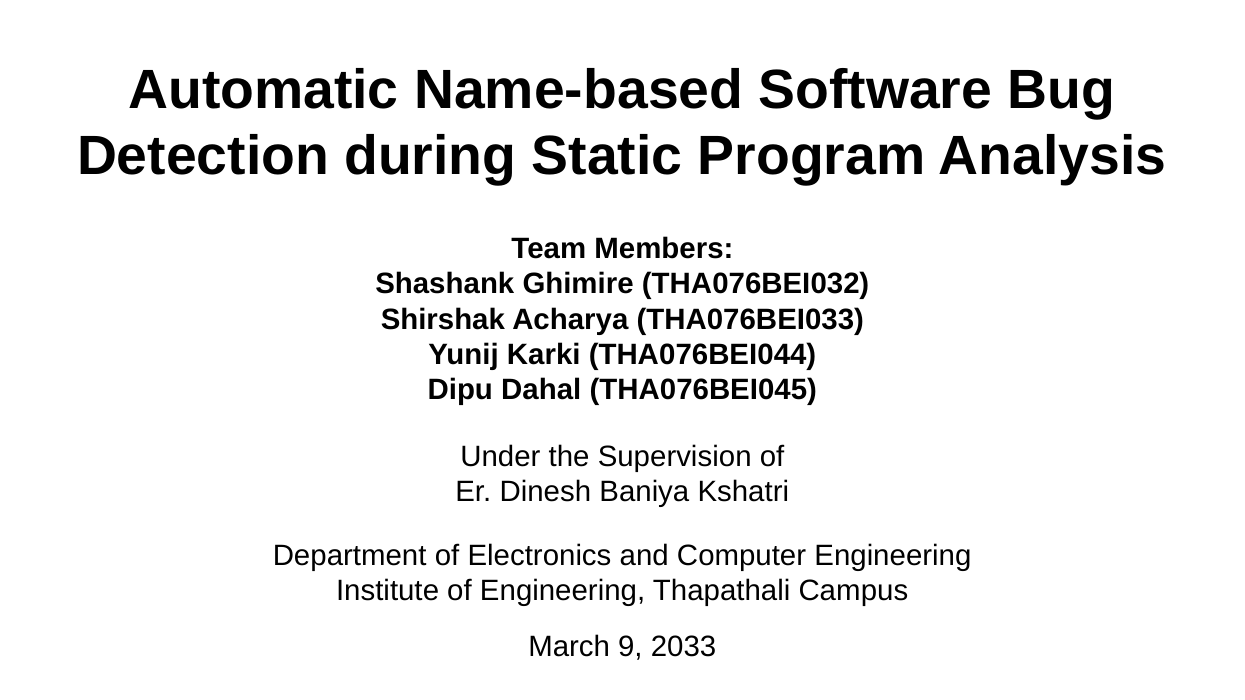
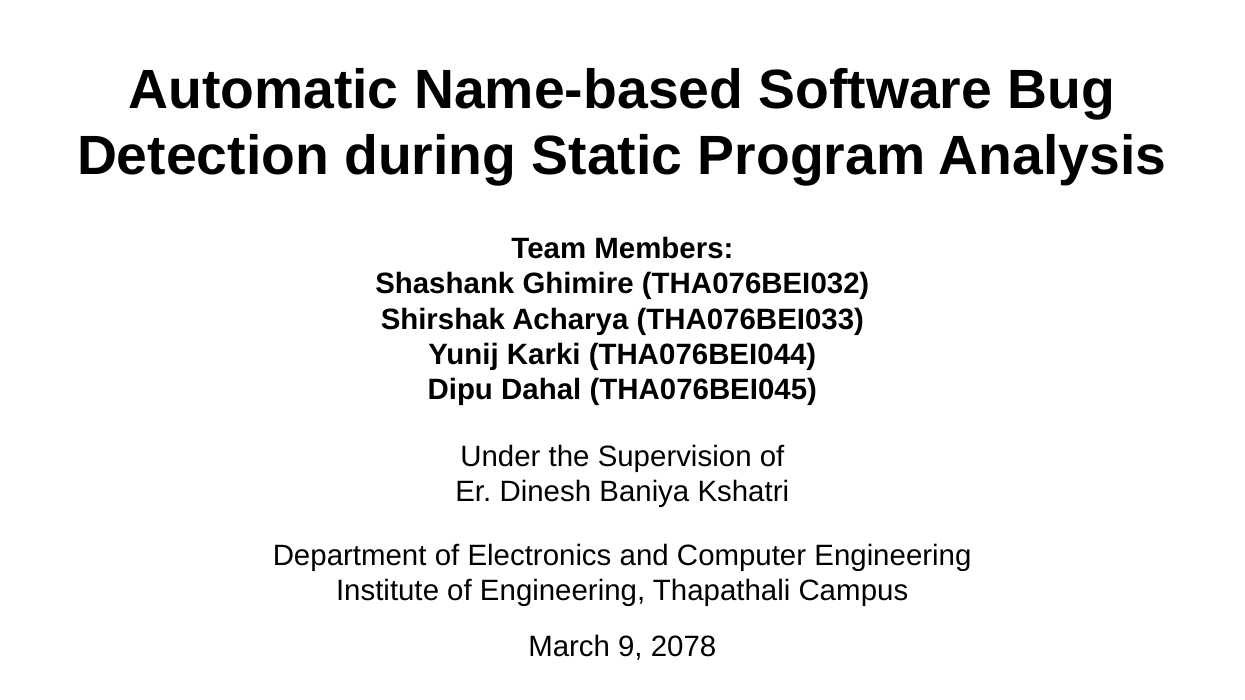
2033: 2033 -> 2078 (684, 647)
